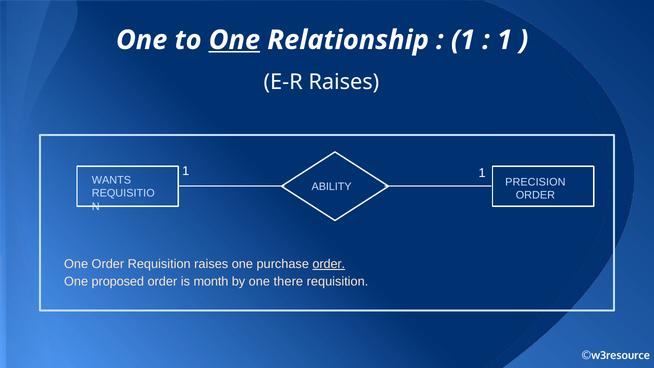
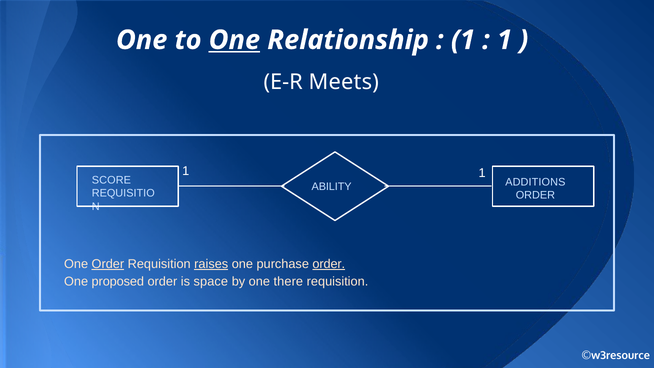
E-R Raises: Raises -> Meets (344, 82)
WANTS: WANTS -> SCORE (111, 180)
PRECISION: PRECISION -> ADDITIONS (535, 182)
Order underline: none -> present (108, 264)
raises underline: none -> present (211, 264)
month: month -> space (211, 282)
